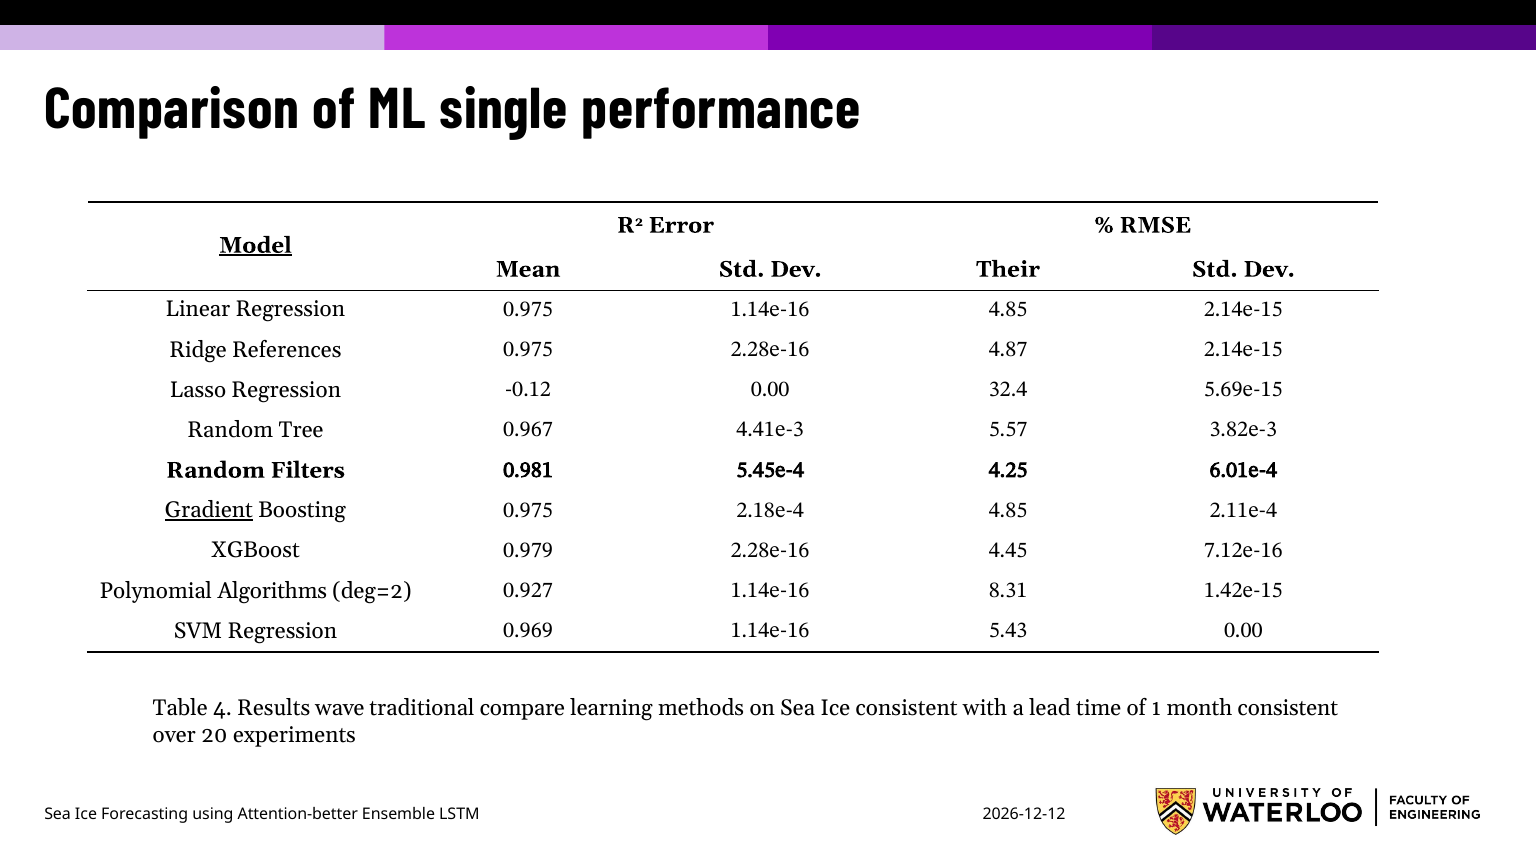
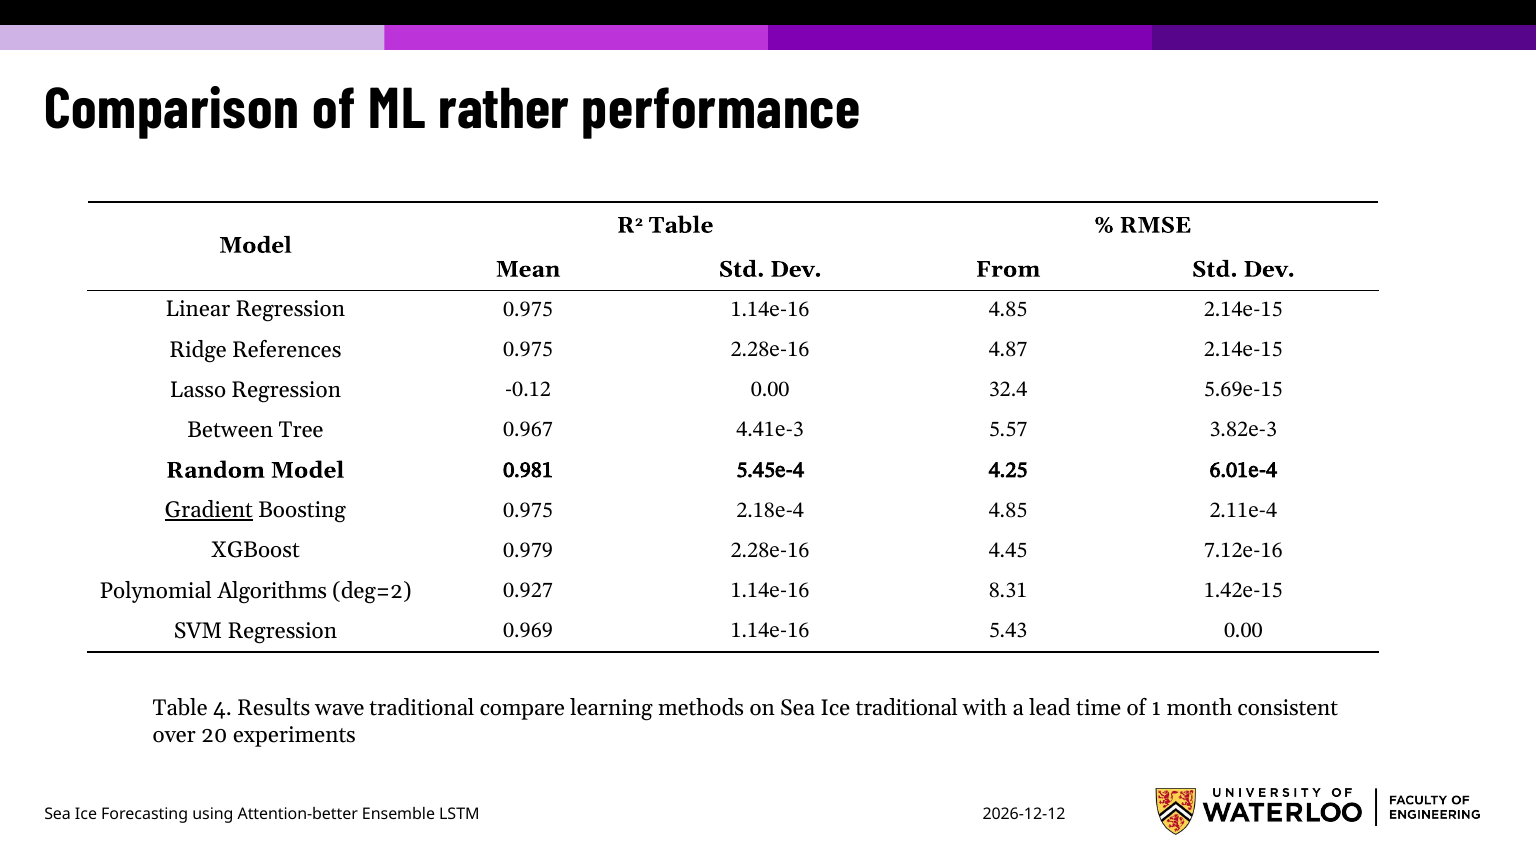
single: single -> rather (504, 110)
R2 Error: Error -> Table (681, 225)
Model underline: present -> none (256, 245)
Their: Their -> From (1008, 269)
Random: Random -> Between (230, 430)
Random Filters: Filters -> Model (308, 470)
Ice consistent: consistent -> traditional (907, 708)
